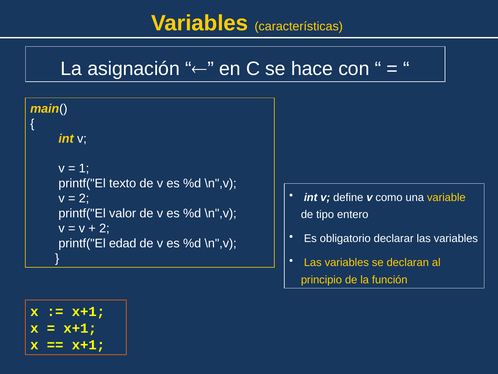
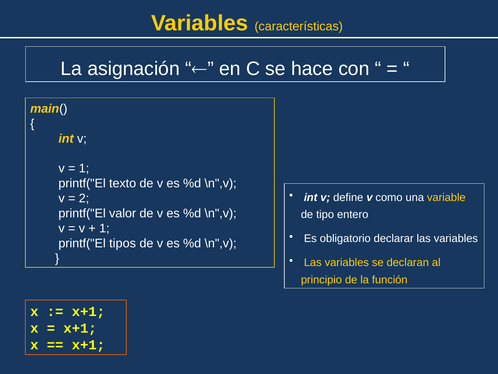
2: 2 -> 1 (104, 228)
edad: edad -> tipos (123, 243)
